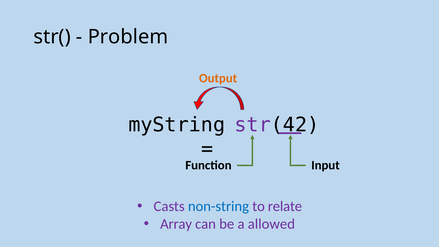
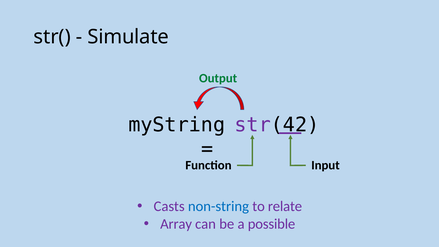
Problem: Problem -> Simulate (128, 37)
Output colour: orange -> green (218, 78)
allowed: allowed -> possible (272, 224)
